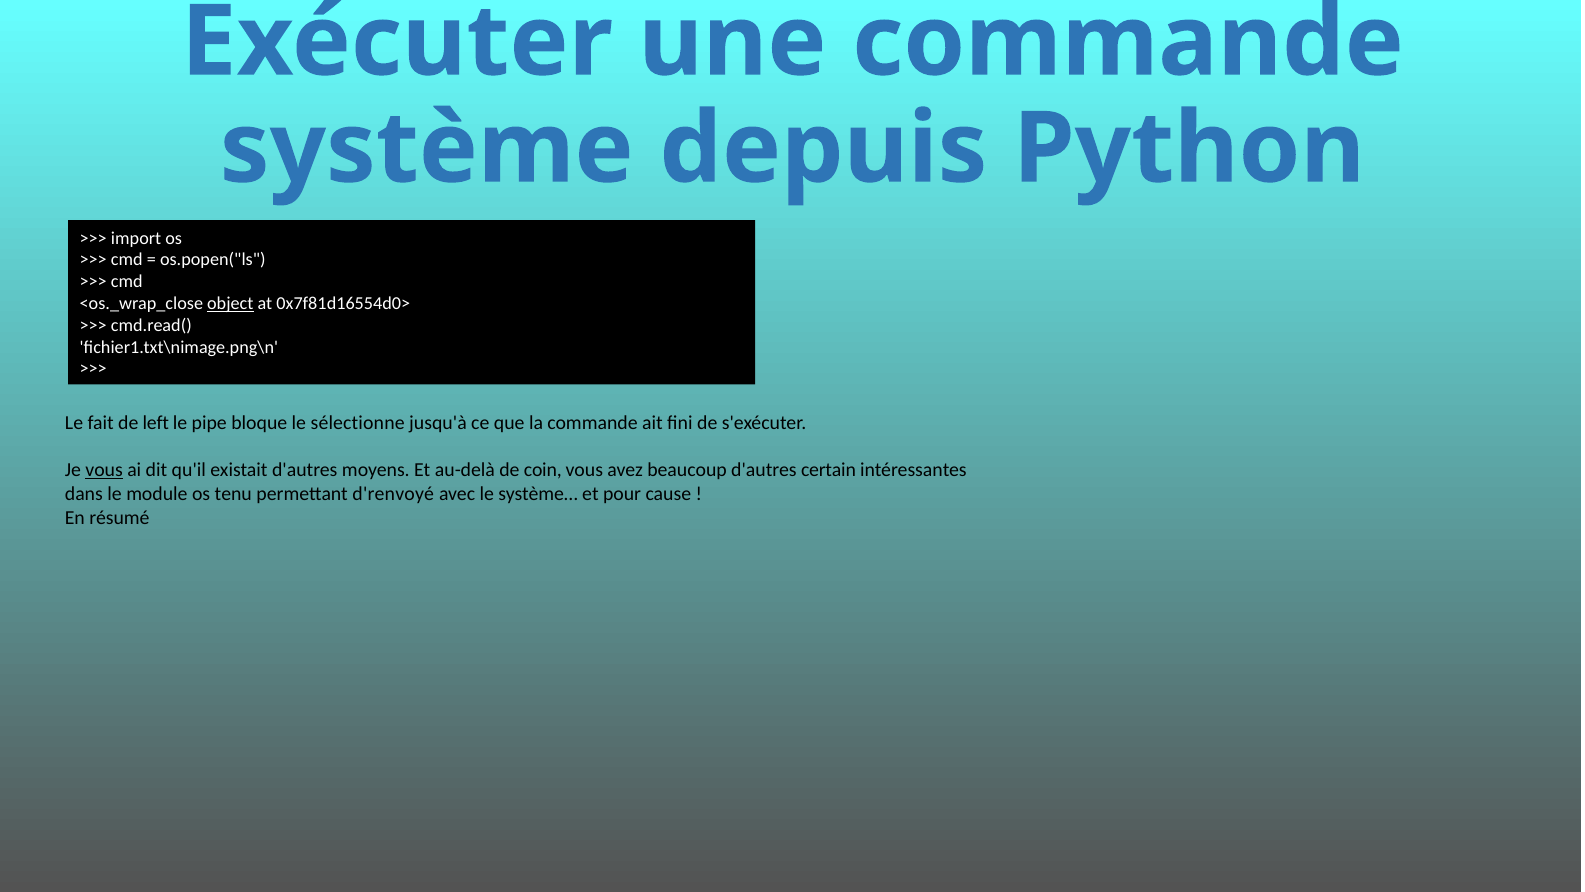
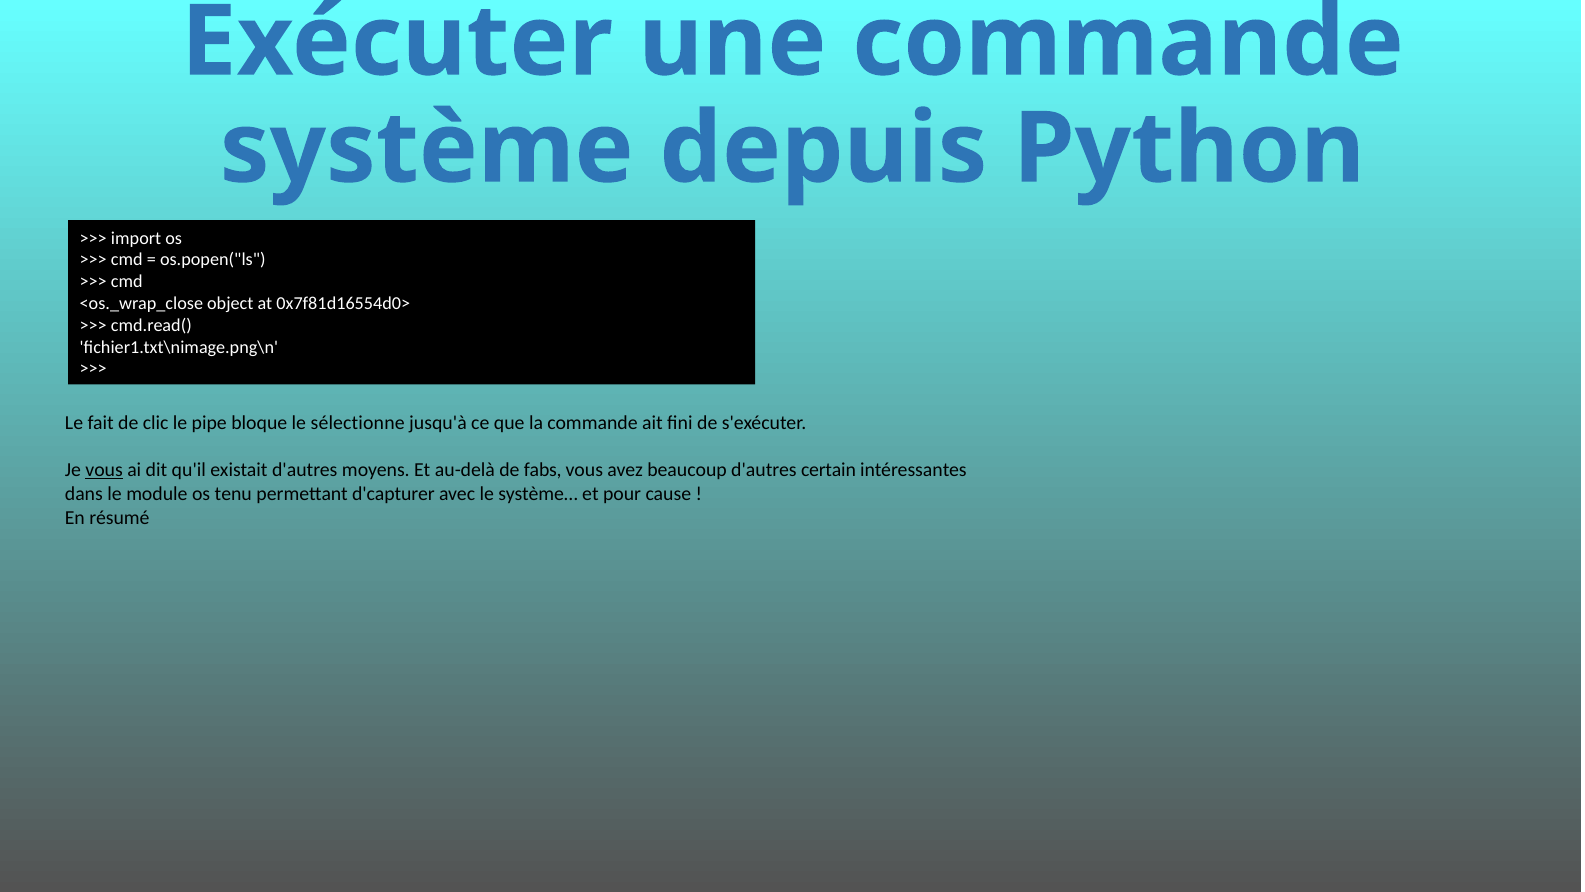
object underline: present -> none (230, 303)
left: left -> clic (156, 422)
coin: coin -> fabs (543, 470)
d'renvoyé: d'renvoyé -> d'capturer (393, 494)
